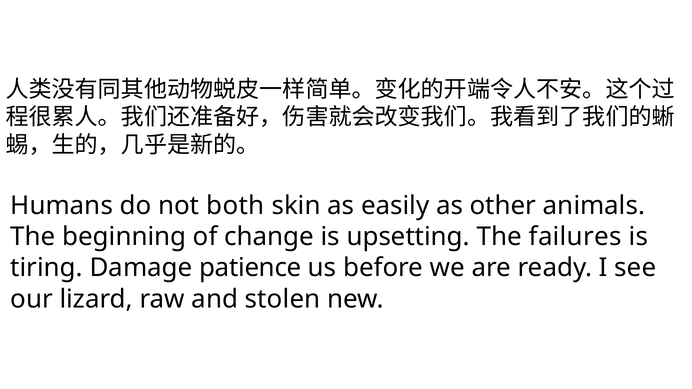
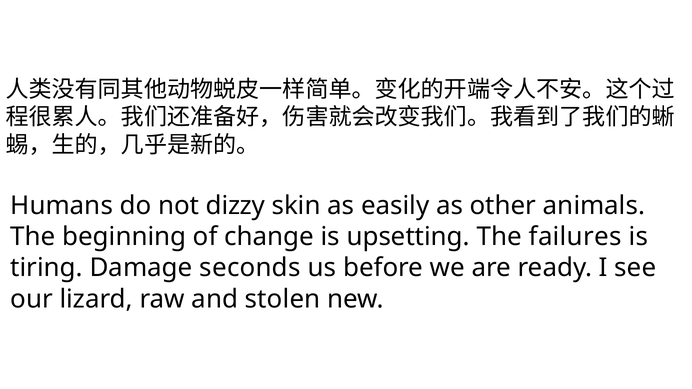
both: both -> dizzy (236, 206)
patience: patience -> seconds (250, 268)
